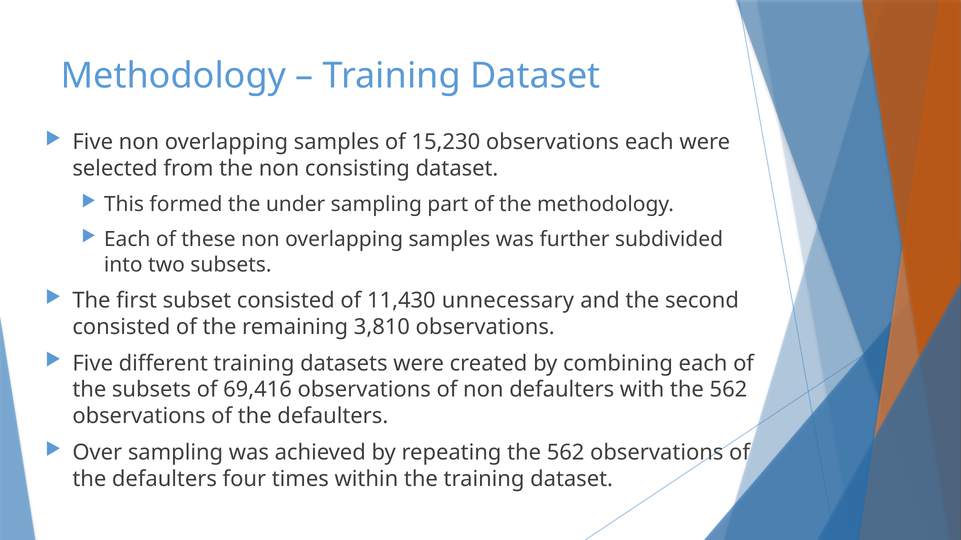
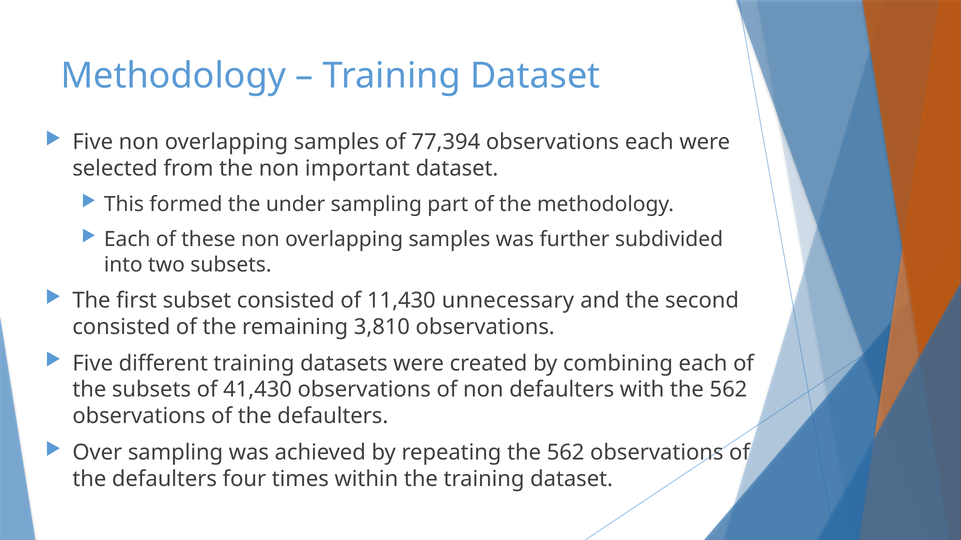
15,230: 15,230 -> 77,394 (446, 142)
consisting: consisting -> important (357, 169)
69,416: 69,416 -> 41,430 (258, 390)
